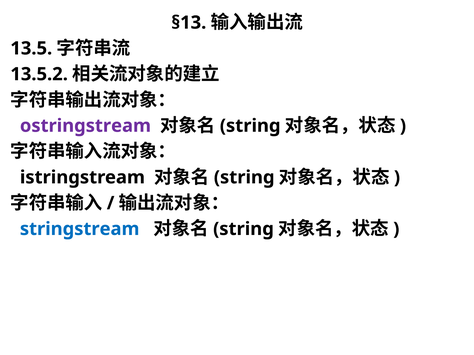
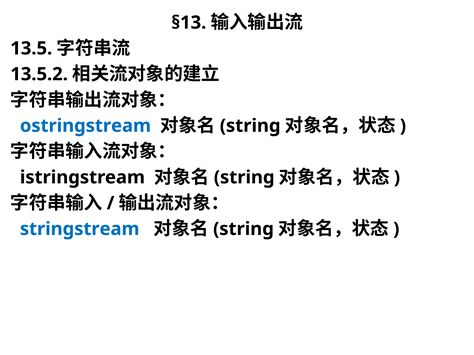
ostringstream colour: purple -> blue (85, 126)
